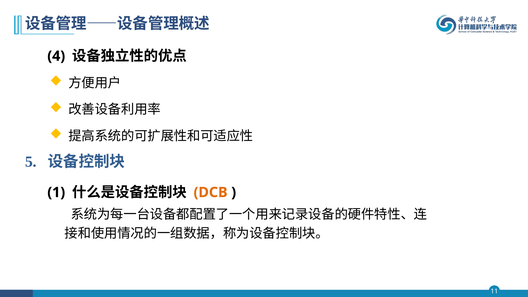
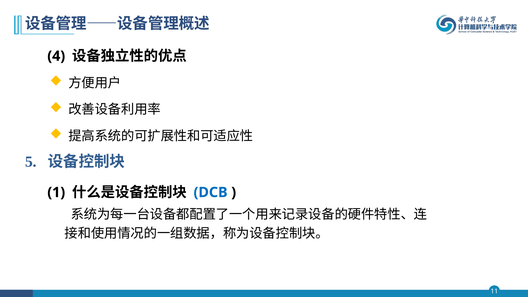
DCB colour: orange -> blue (211, 192)
